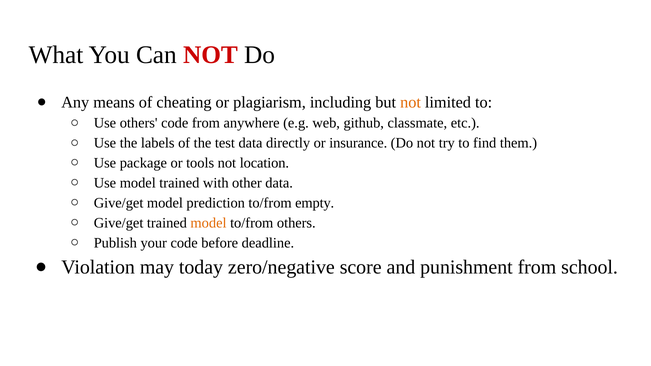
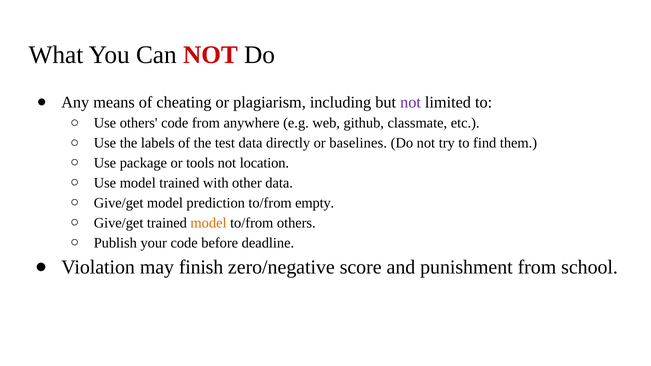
not colour: orange -> purple (411, 102)
insurance: insurance -> baselines (358, 143)
today: today -> finish (201, 267)
